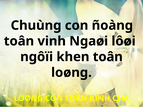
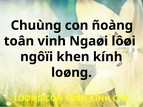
khen toân: toân -> kính (108, 57)
